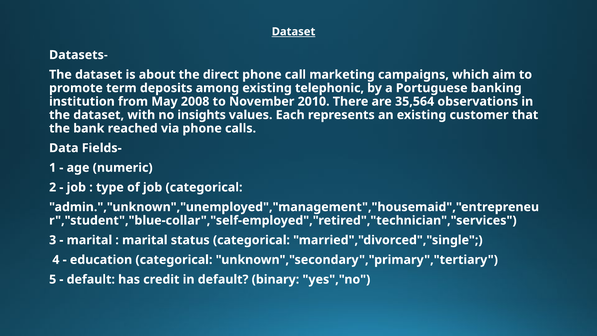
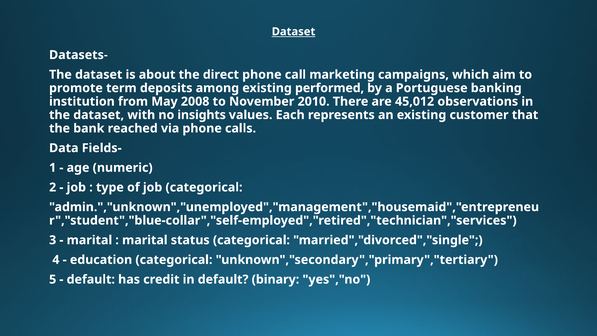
telephonic: telephonic -> performed (330, 88)
35,564: 35,564 -> 45,012 (415, 101)
